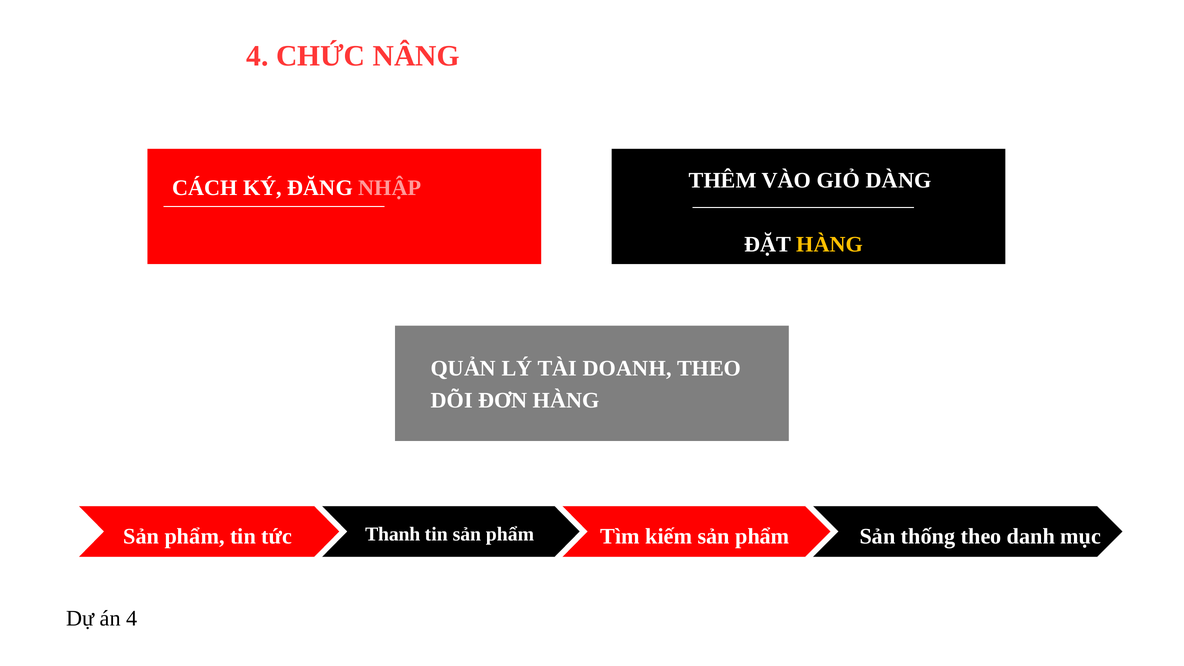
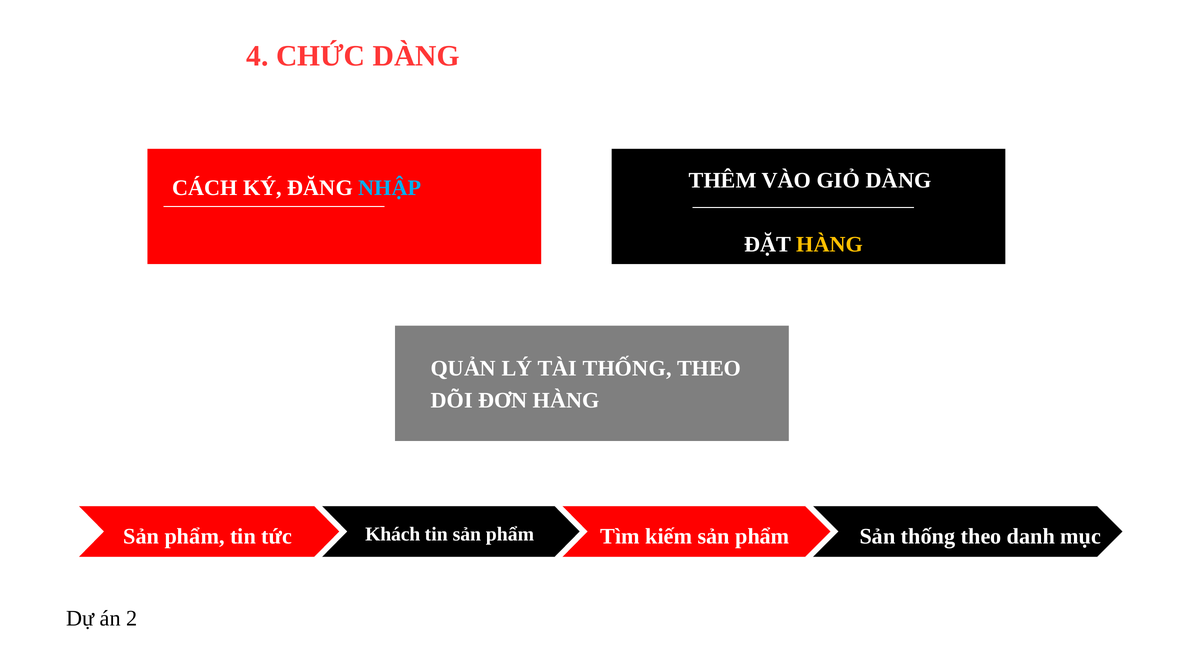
CHỨC NÂNG: NÂNG -> DÀNG (416, 56)
NHẬP colour: pink -> light blue (390, 188)
TÀI DOANH: DOANH -> THỐNG (627, 368)
Thanh: Thanh -> Khách (393, 534)
án 4: 4 -> 2 (132, 618)
